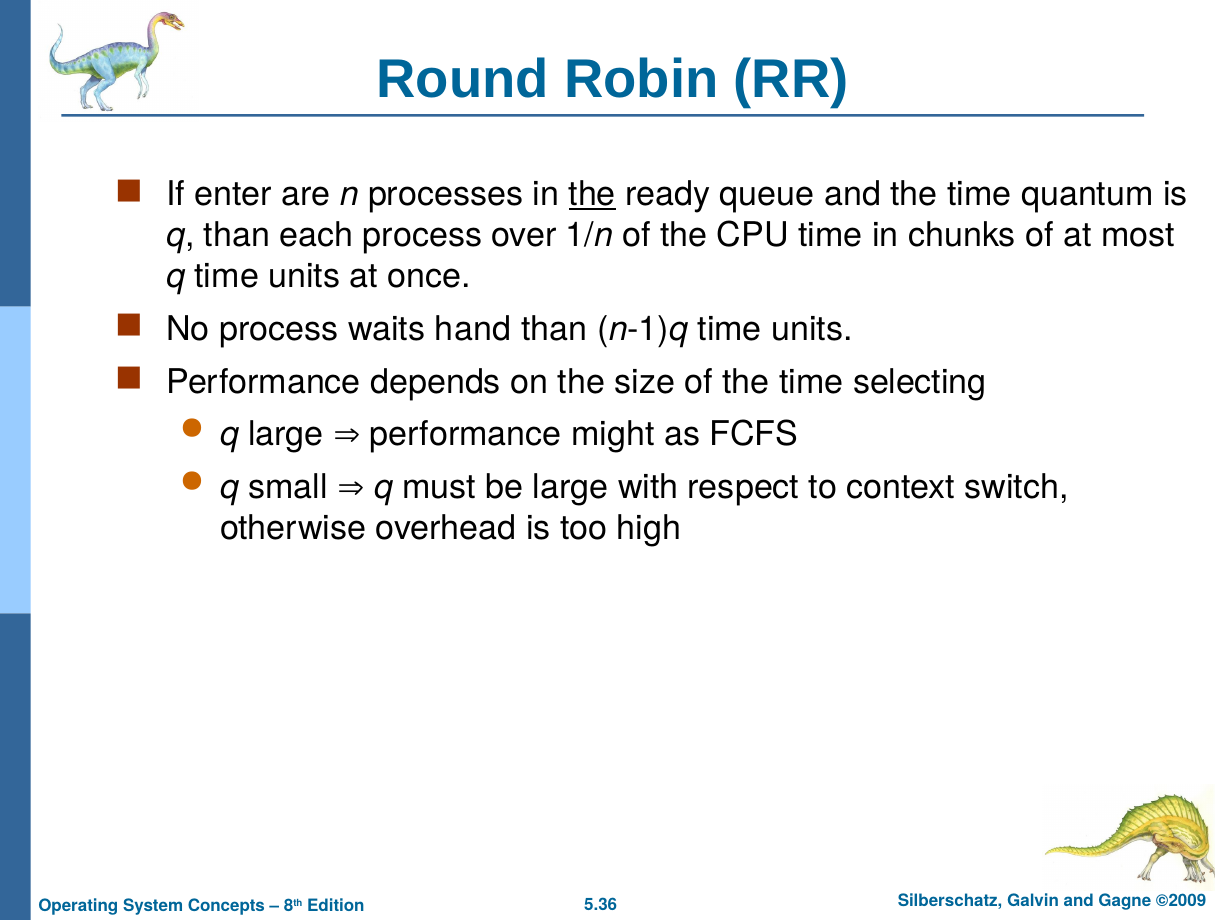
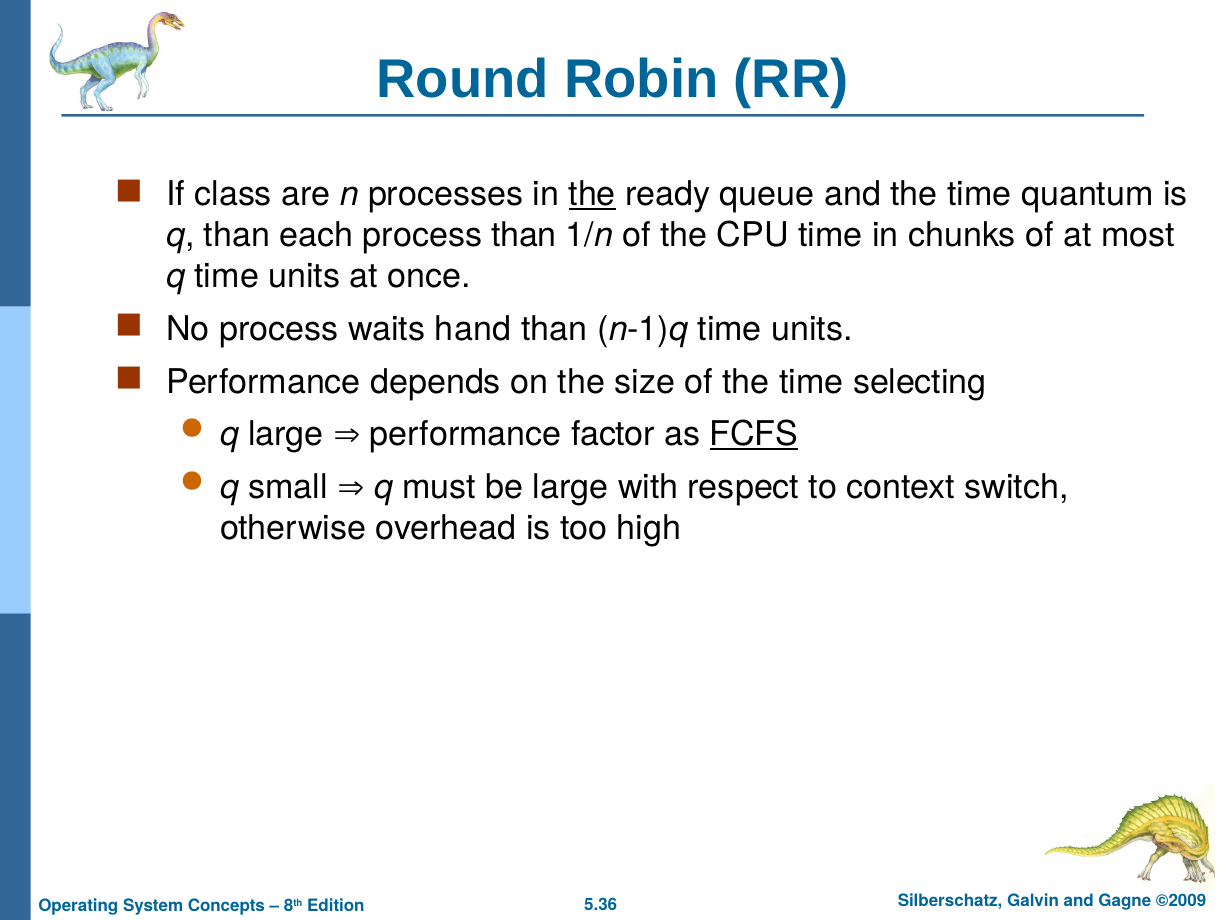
enter: enter -> class (233, 194)
process over: over -> than (524, 235)
might: might -> factor (613, 435)
FCFS underline: none -> present (754, 435)
